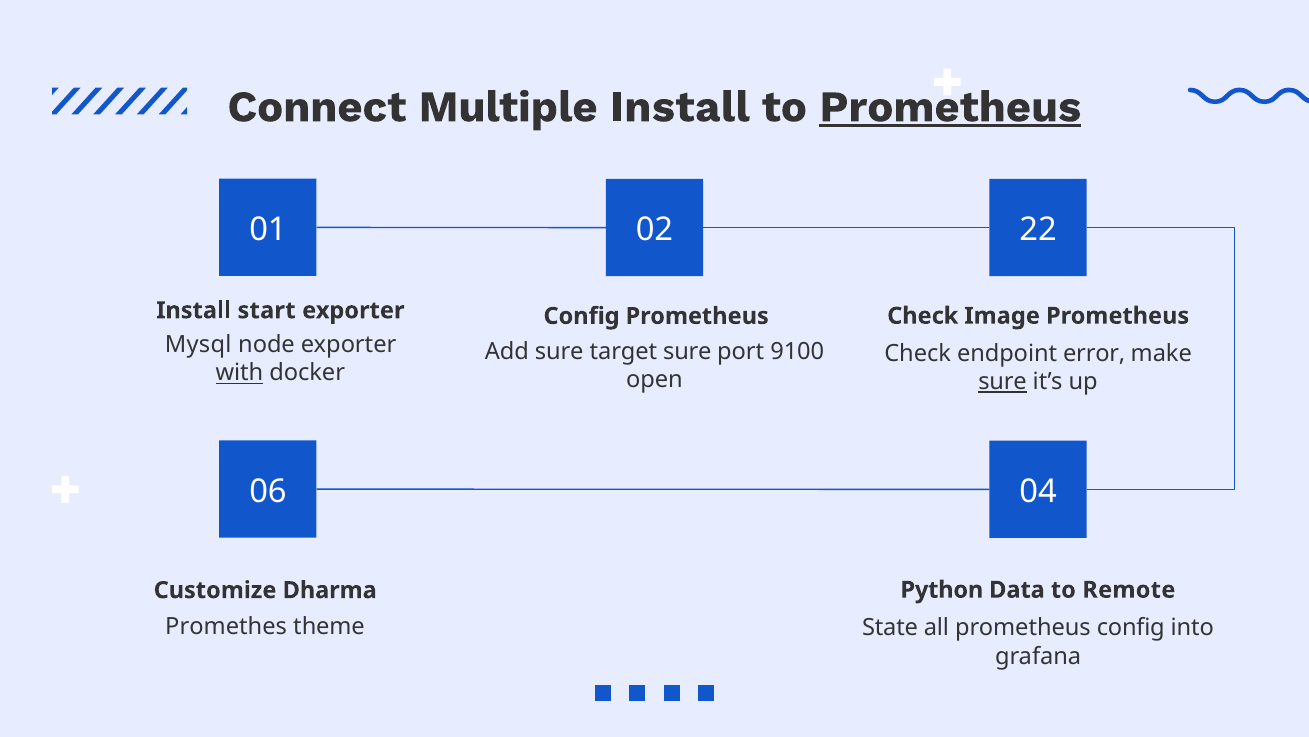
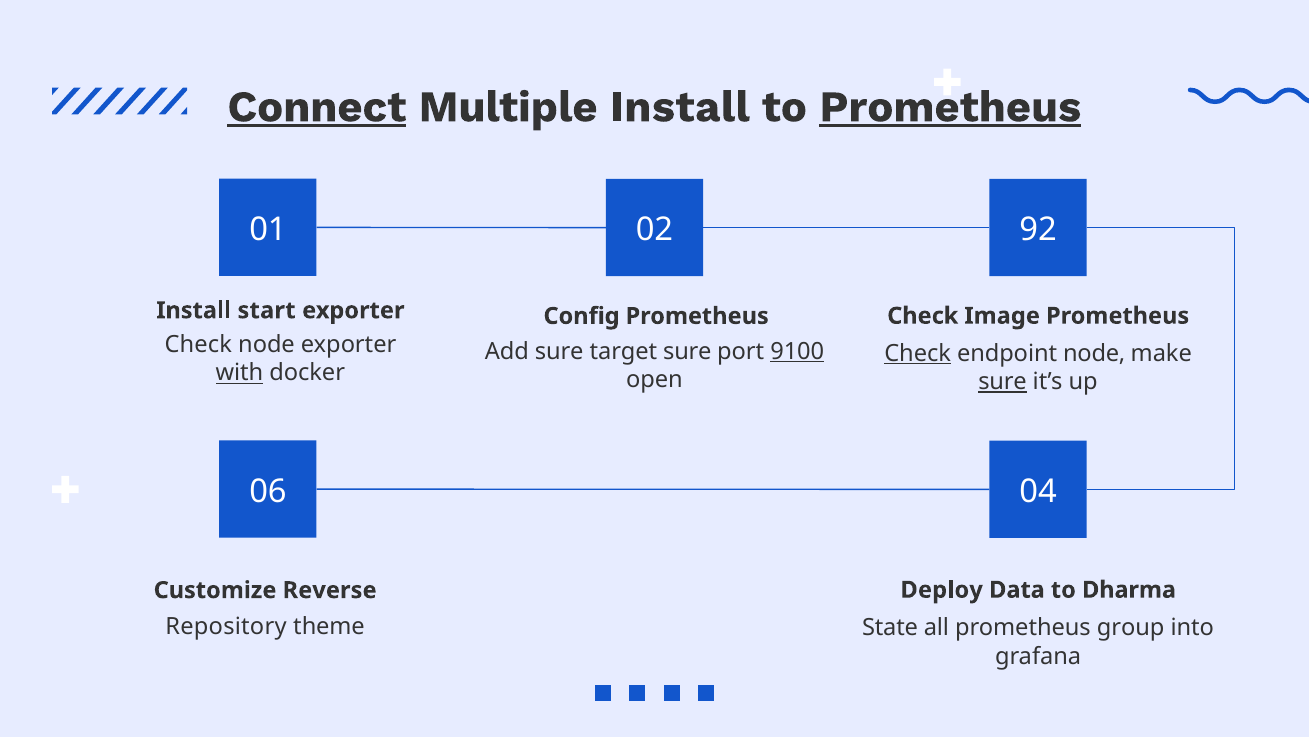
Connect underline: none -> present (317, 107)
22: 22 -> 92 (1038, 230)
Mysql: Mysql -> Check (198, 344)
9100 underline: none -> present (797, 351)
Check underline: none -> present (918, 353)
endpoint error: error -> node (1094, 353)
Python: Python -> Deploy (942, 589)
Remote: Remote -> Dharma (1129, 589)
Dharma: Dharma -> Reverse (330, 590)
Promethes: Promethes -> Repository (226, 626)
prometheus config: config -> group (1131, 627)
